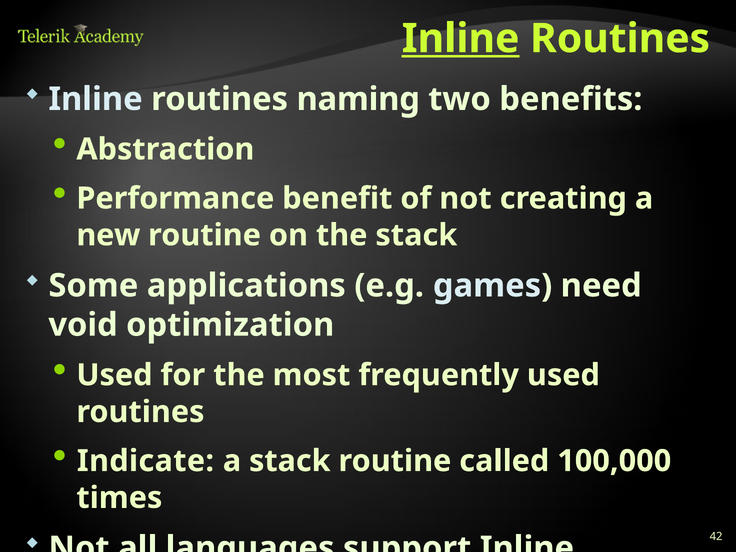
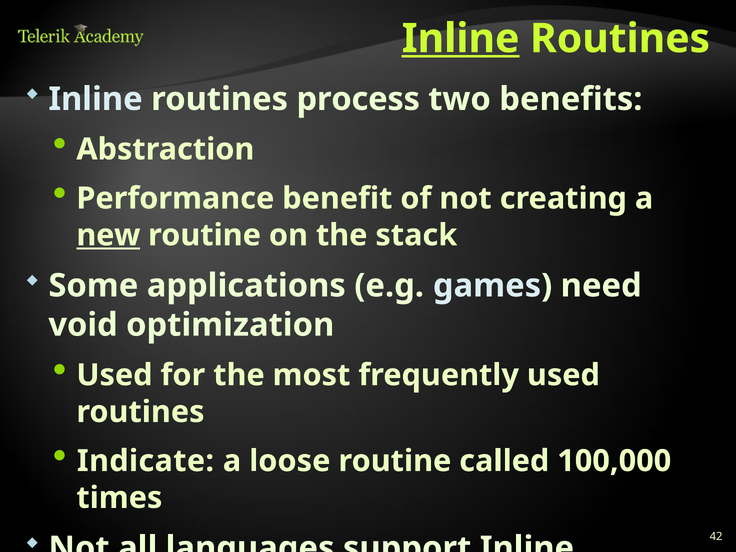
naming: naming -> process (358, 99)
new underline: none -> present (108, 235)
a stack: stack -> loose (290, 461)
